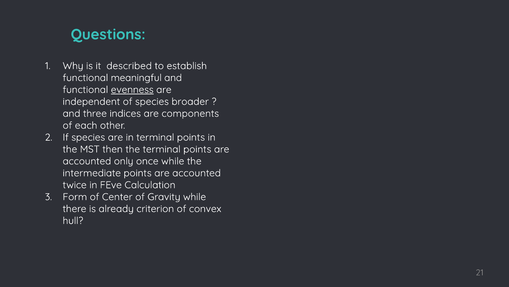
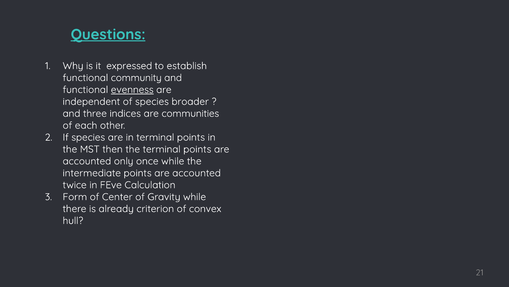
Questions underline: none -> present (108, 34)
described: described -> expressed (129, 66)
meaningful: meaningful -> community (136, 78)
components: components -> communities (190, 113)
